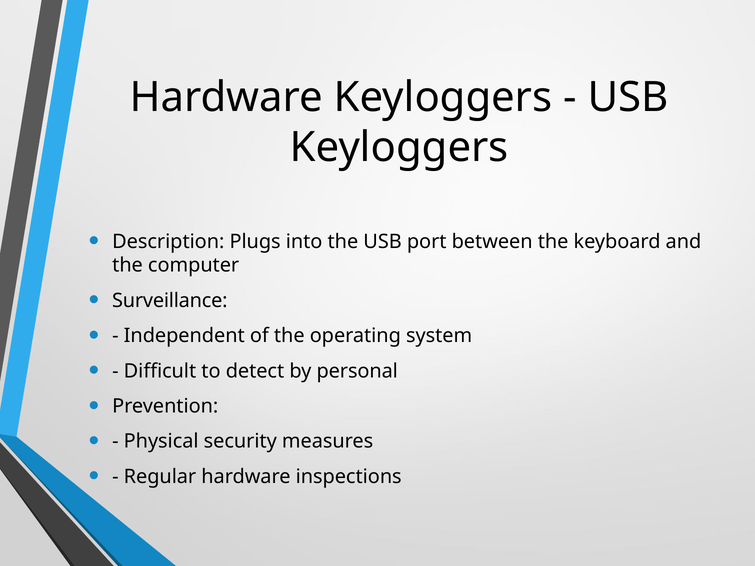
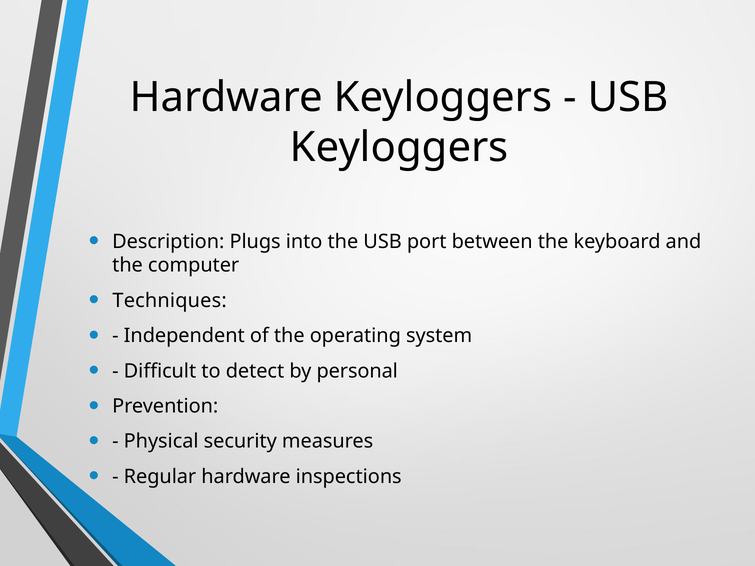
Surveillance: Surveillance -> Techniques (170, 301)
